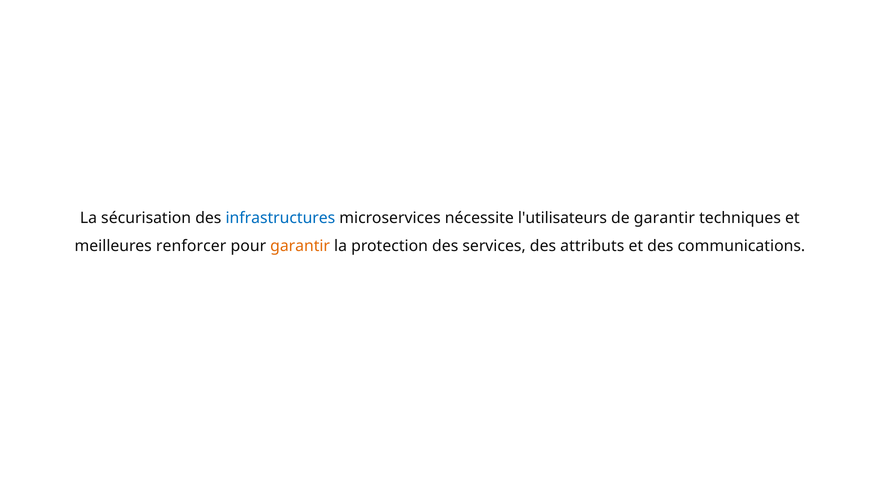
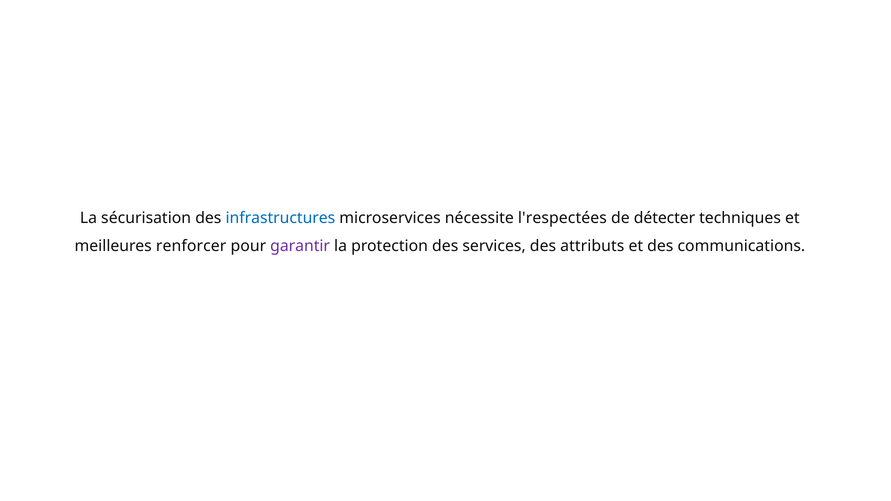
l'utilisateurs: l'utilisateurs -> l'respectées (562, 218)
de garantir: garantir -> détecter (664, 218)
garantir colour: orange -> purple (300, 246)
